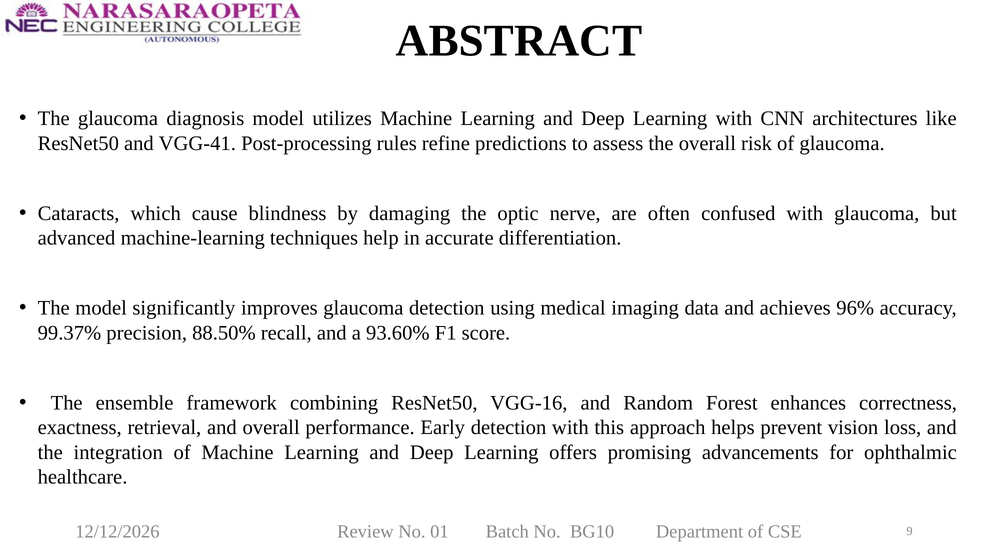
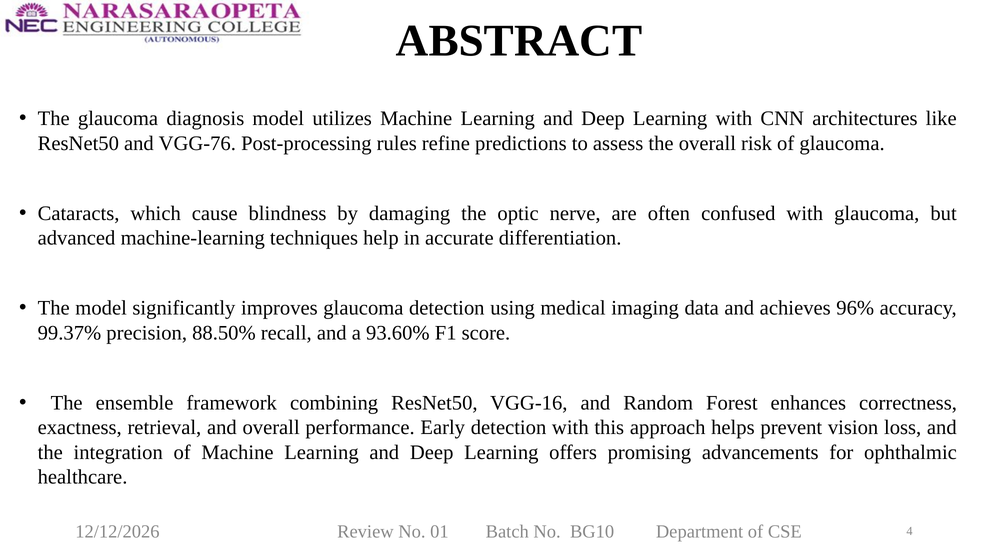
VGG-41: VGG-41 -> VGG-76 (197, 143)
9: 9 -> 4 (910, 531)
